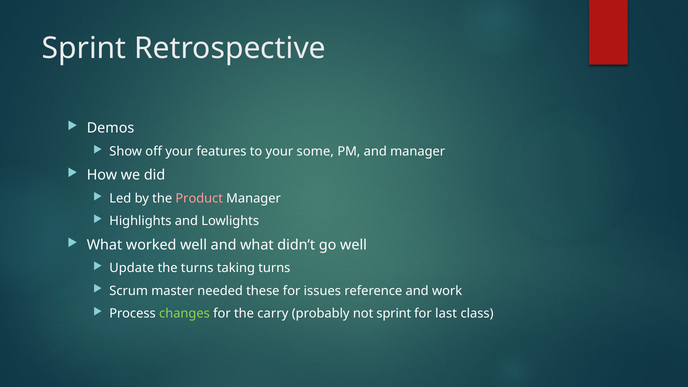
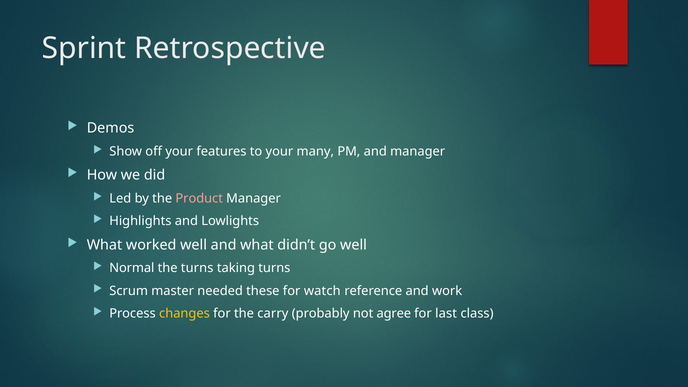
some: some -> many (315, 151)
Update: Update -> Normal (132, 268)
issues: issues -> watch (322, 291)
changes colour: light green -> yellow (184, 314)
not sprint: sprint -> agree (394, 314)
